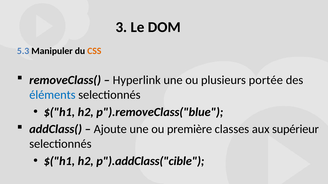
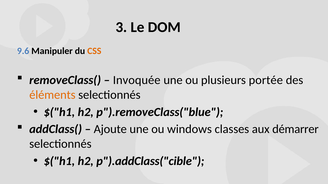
5.3: 5.3 -> 9.6 (23, 51)
Hyperlink: Hyperlink -> Invoquée (137, 80)
éléments colour: blue -> orange (52, 95)
première: première -> windows (189, 130)
supérieur: supérieur -> démarrer (295, 130)
